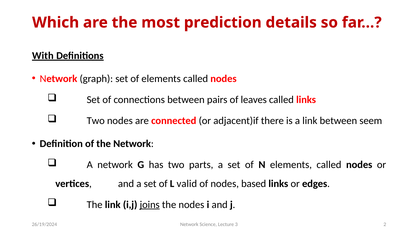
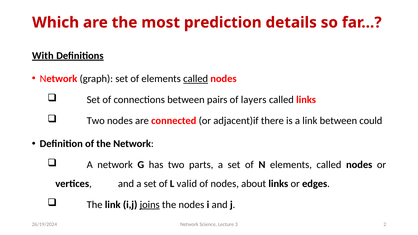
called underline: none -> present (196, 79)
leaves: leaves -> layers (254, 100)
seem: seem -> could (371, 121)
based: based -> about (254, 184)
